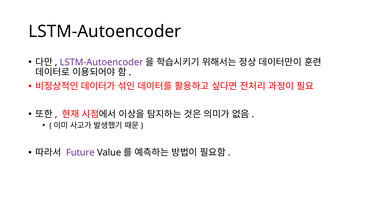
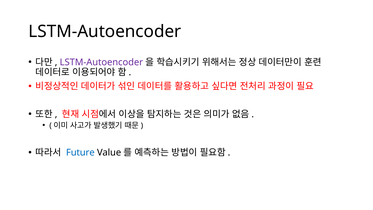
Future colour: purple -> blue (80, 152)
